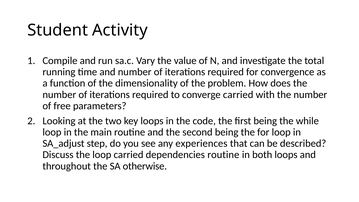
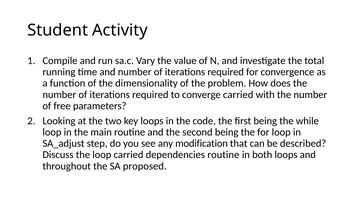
experiences: experiences -> modification (202, 143)
otherwise: otherwise -> proposed (145, 166)
